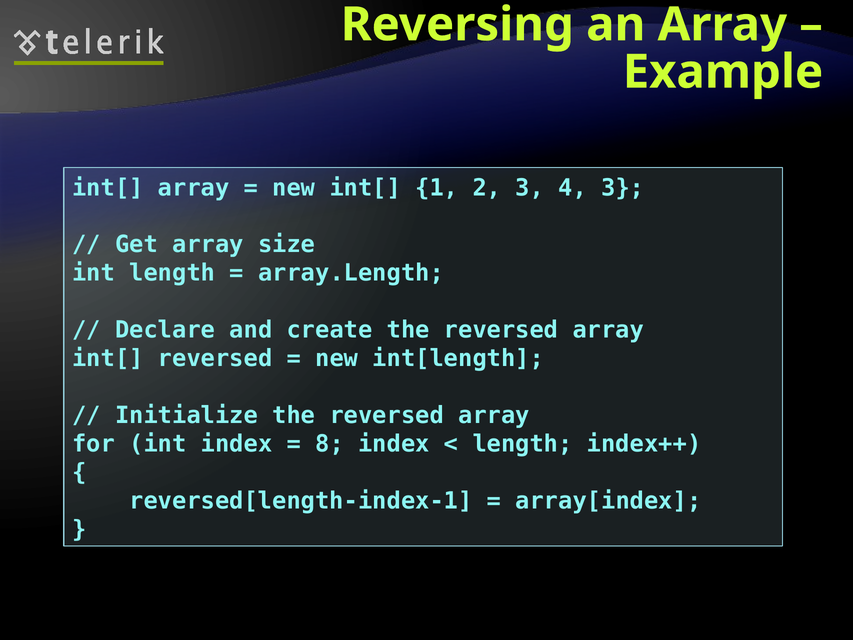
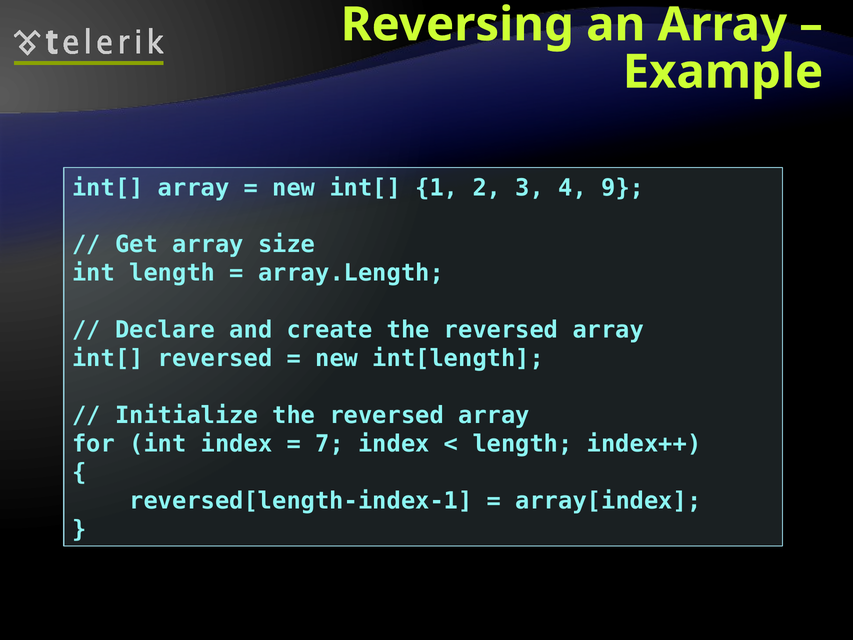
4 3: 3 -> 9 (623, 188)
8: 8 -> 7 (330, 444)
